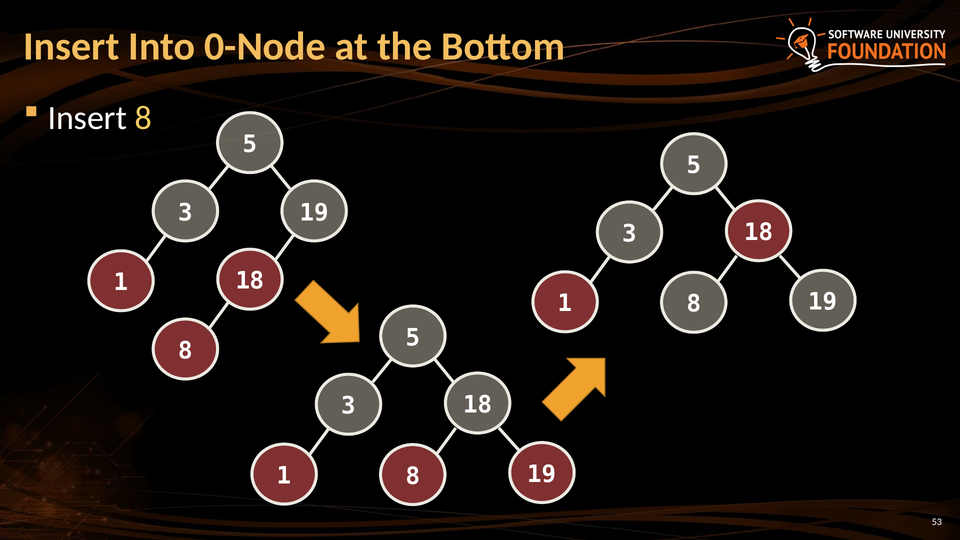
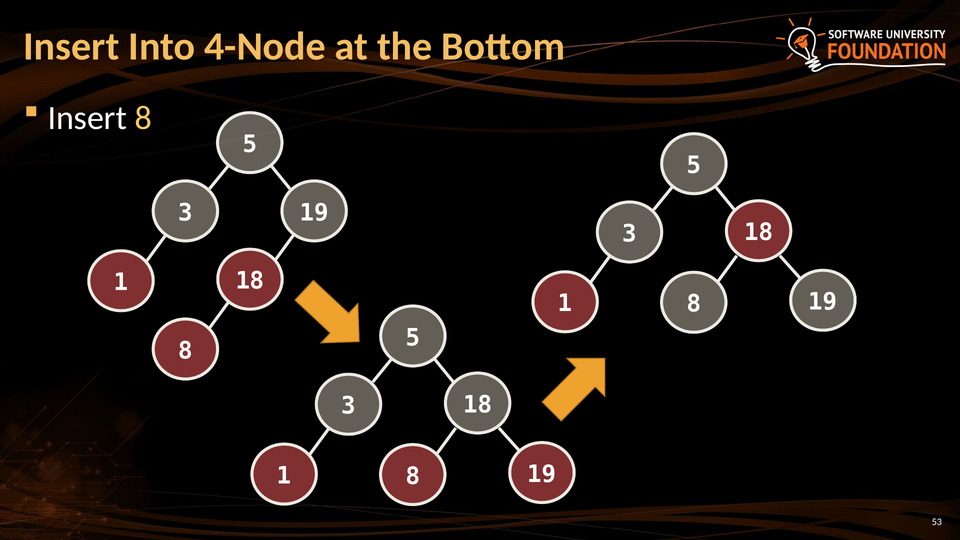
0-Node: 0-Node -> 4-Node (265, 47)
